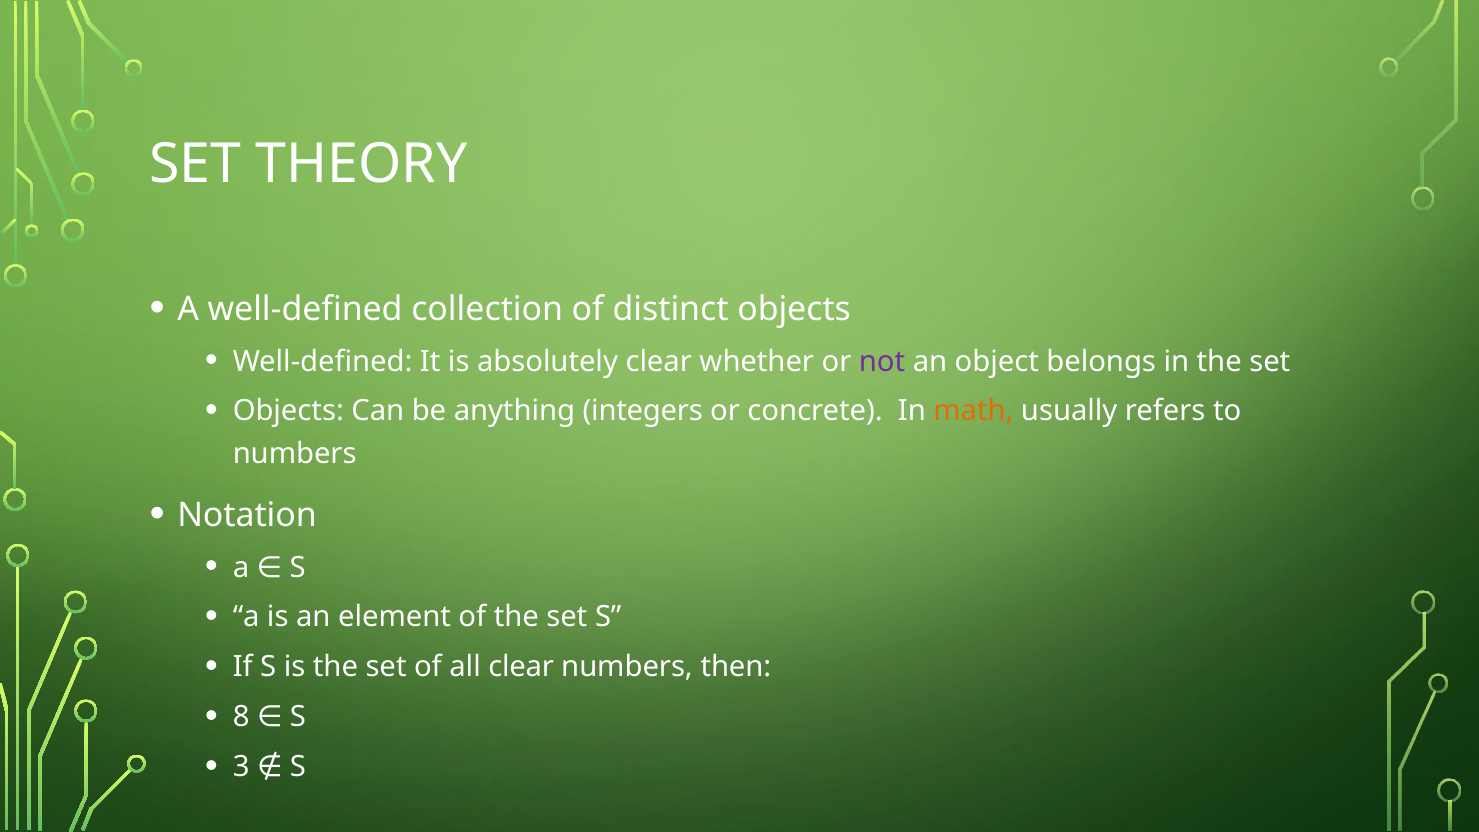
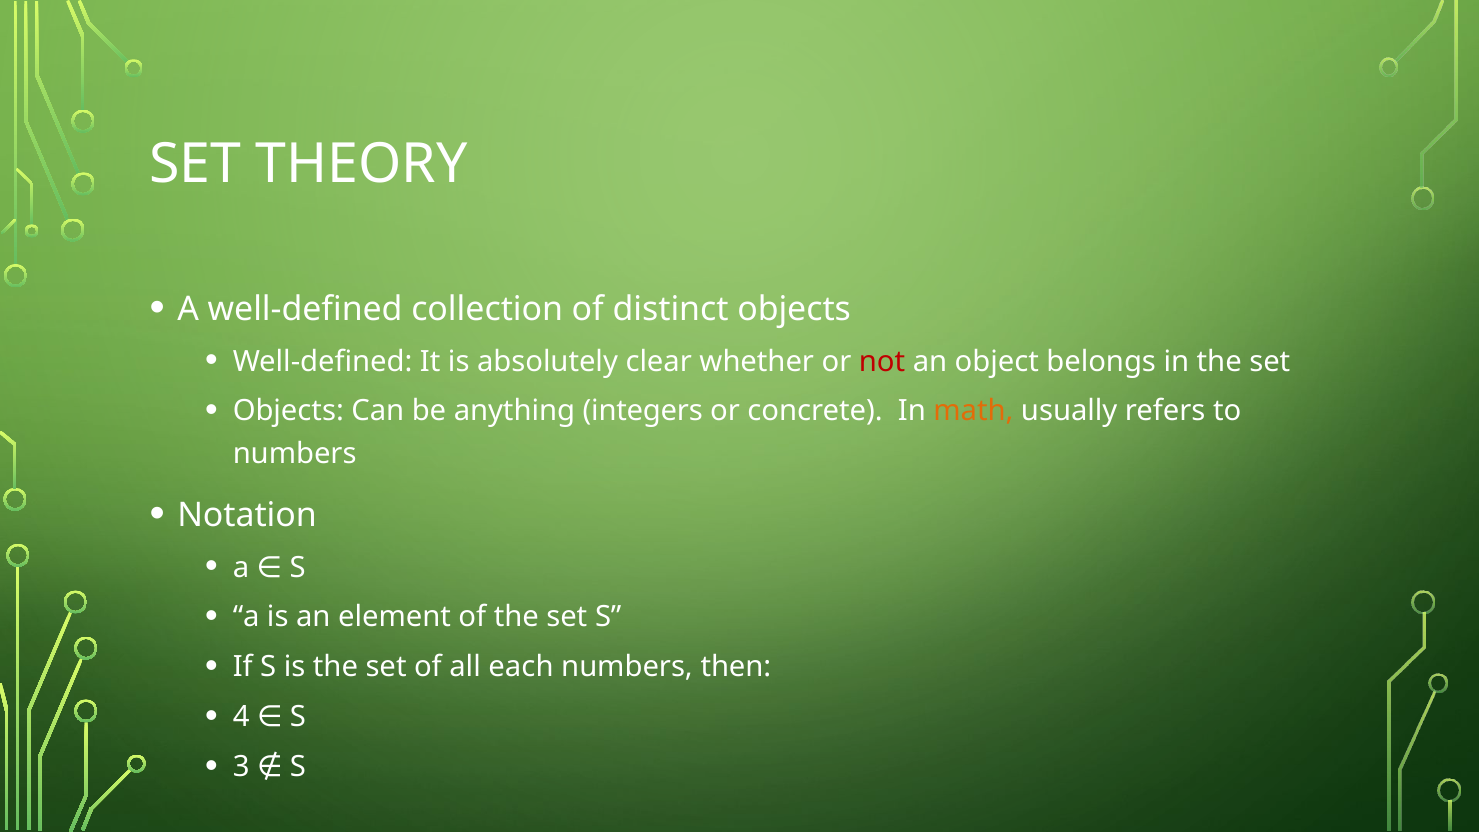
not colour: purple -> red (882, 362)
all clear: clear -> each (521, 667)
8: 8 -> 4 (241, 717)
